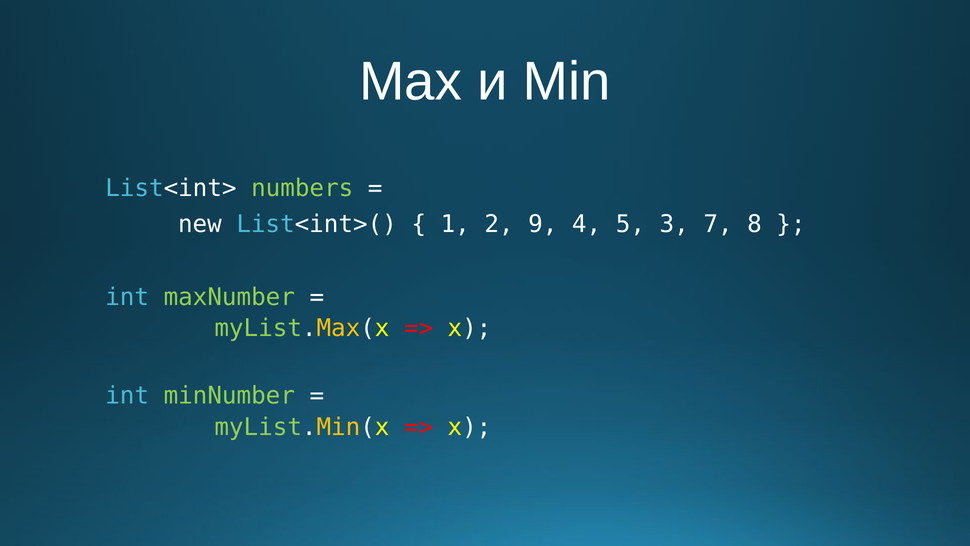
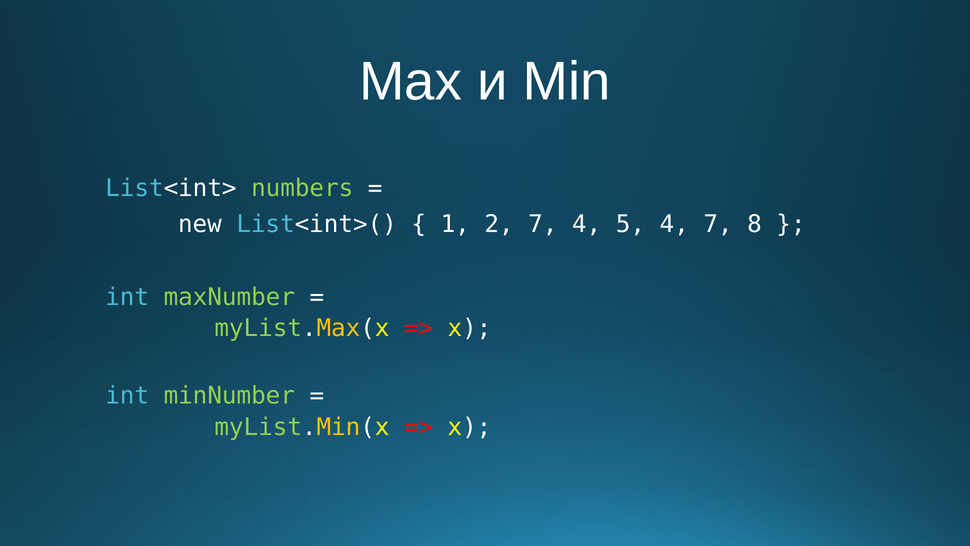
2 9: 9 -> 7 (543, 224)
5 3: 3 -> 4 (674, 224)
